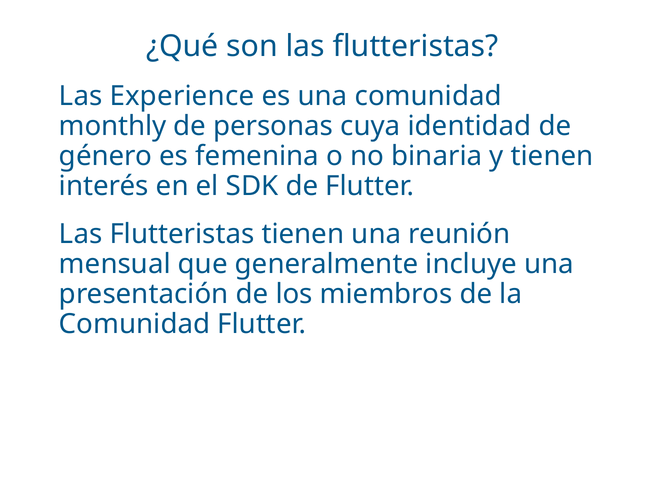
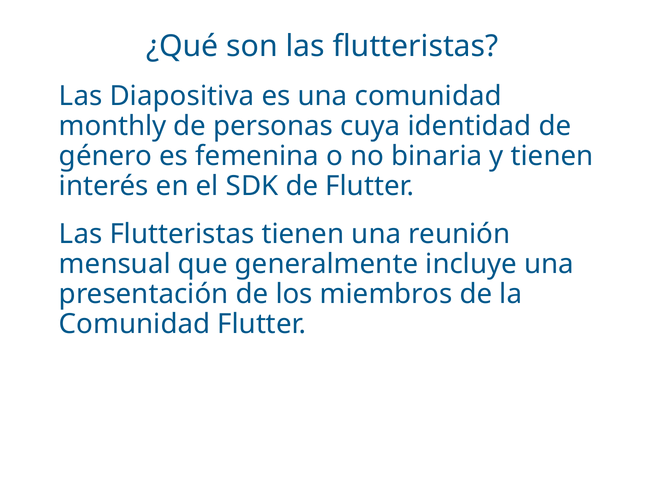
Experience: Experience -> Diapositiva (182, 96)
